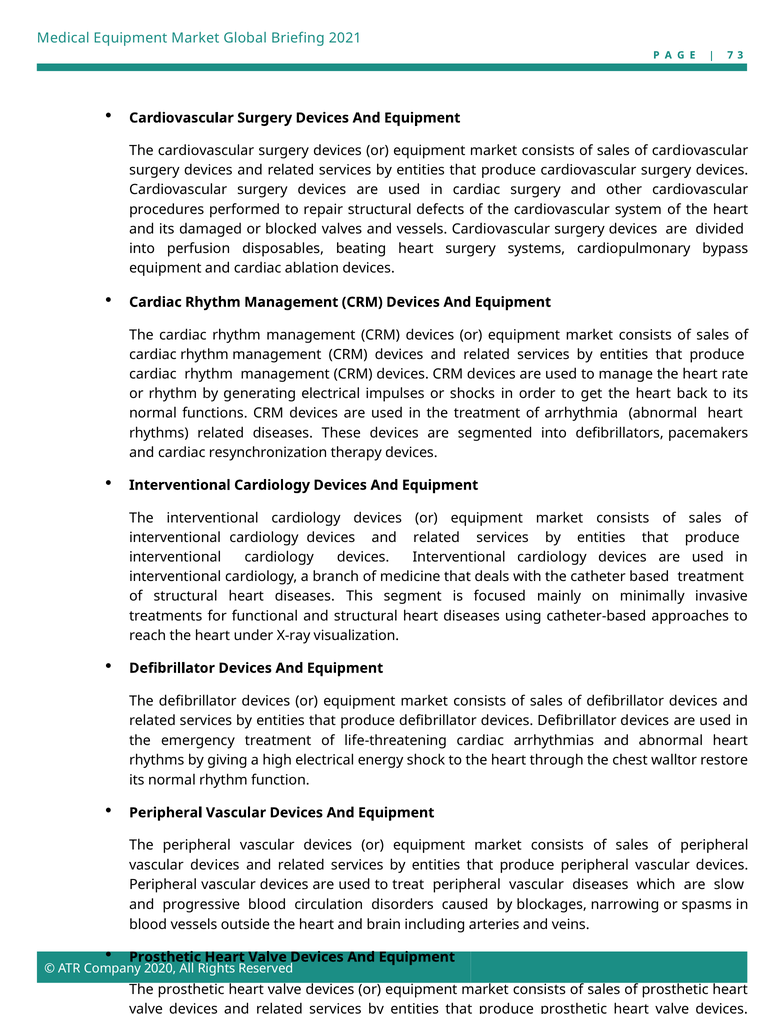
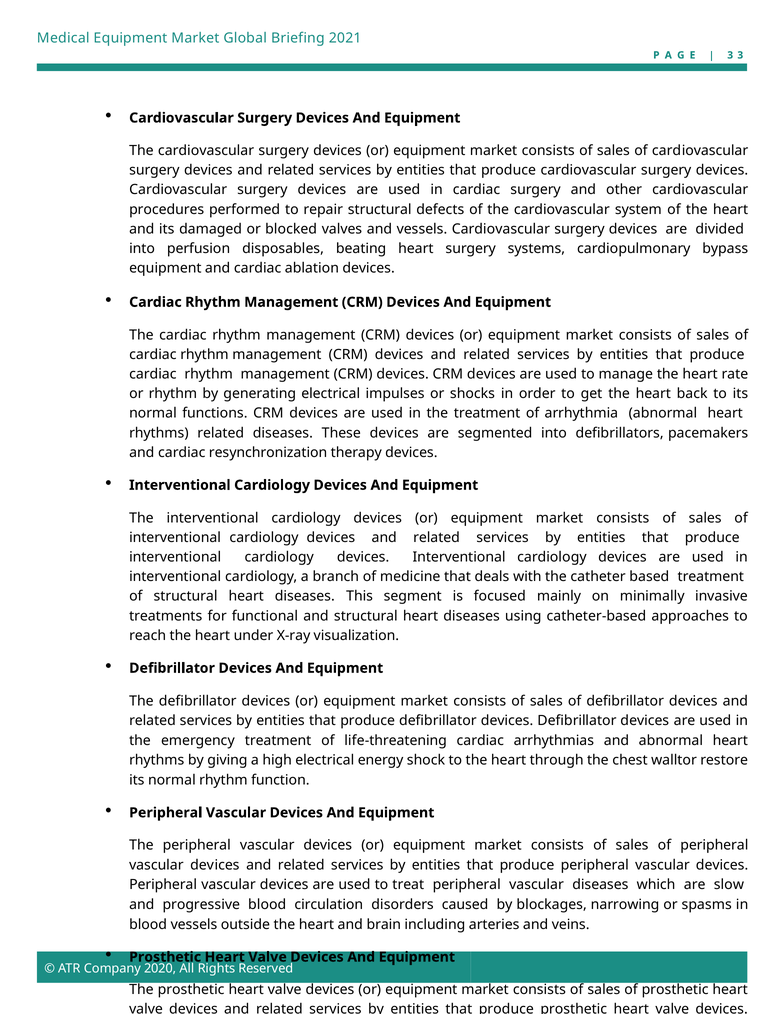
7: 7 -> 3 (730, 55)
